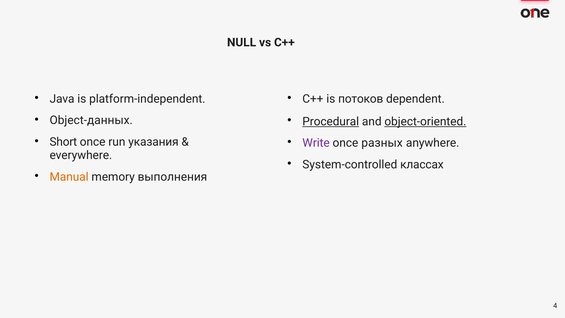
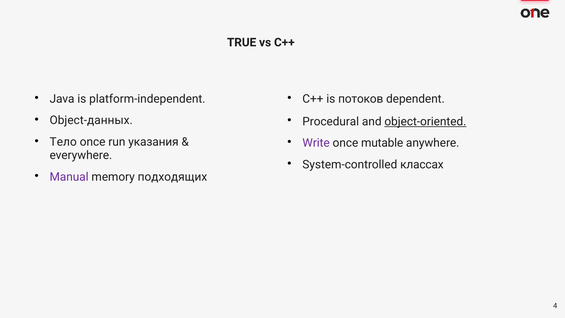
NULL: NULL -> TRUE (242, 42)
Procedural underline: present -> none (331, 121)
Short: Short -> Тело (63, 142)
разных: разных -> mutable (382, 143)
Manual colour: orange -> purple (69, 177)
выполнения: выполнения -> подходящих (172, 177)
